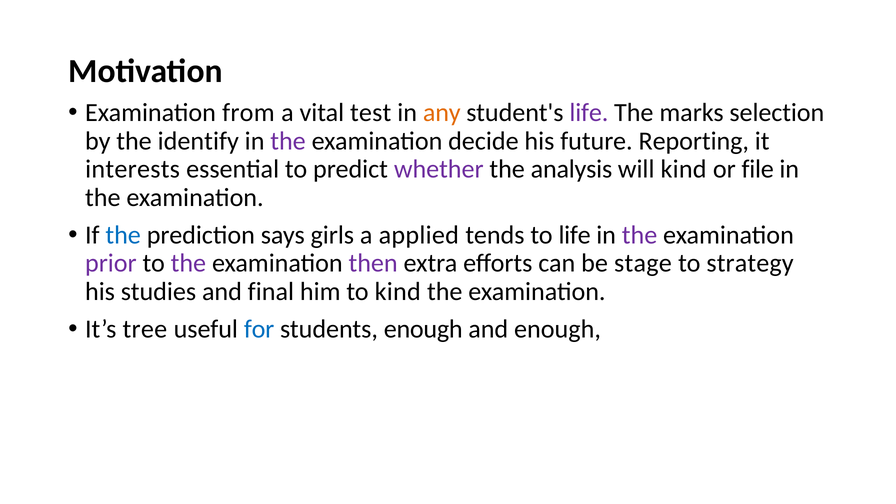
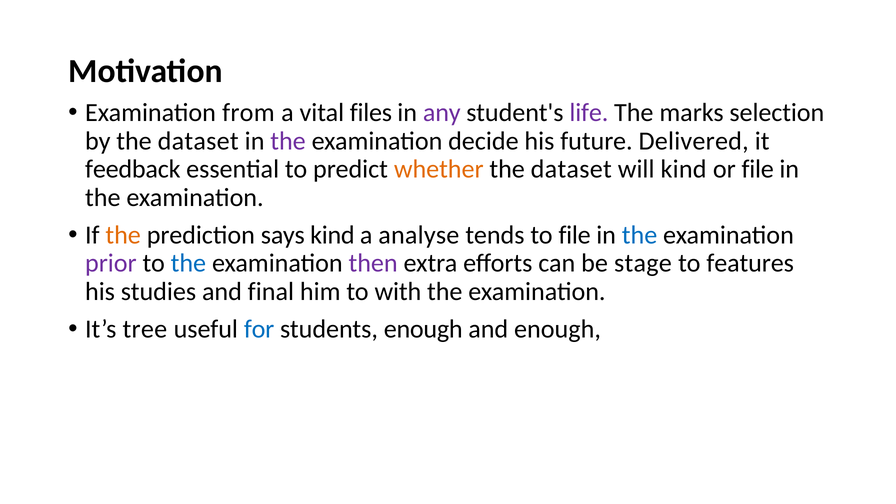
test: test -> files (371, 113)
any colour: orange -> purple (442, 113)
by the identify: identify -> dataset (198, 141)
Reporting: Reporting -> Delivered (694, 141)
interests: interests -> feedback (133, 169)
whether colour: purple -> orange (439, 169)
analysis: analysis -> dataset (571, 169)
the colour: blue -> orange (123, 235)
says girls: girls -> kind (332, 235)
applied: applied -> analyse (419, 235)
to life: life -> file (575, 235)
the colour: purple -> blue (640, 235)
the colour: purple -> blue (188, 263)
strategy: strategy -> features (750, 263)
to kind: kind -> with (398, 292)
